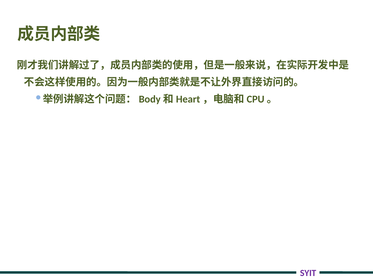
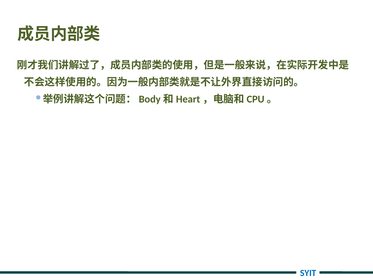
SYIT colour: purple -> blue (308, 273)
